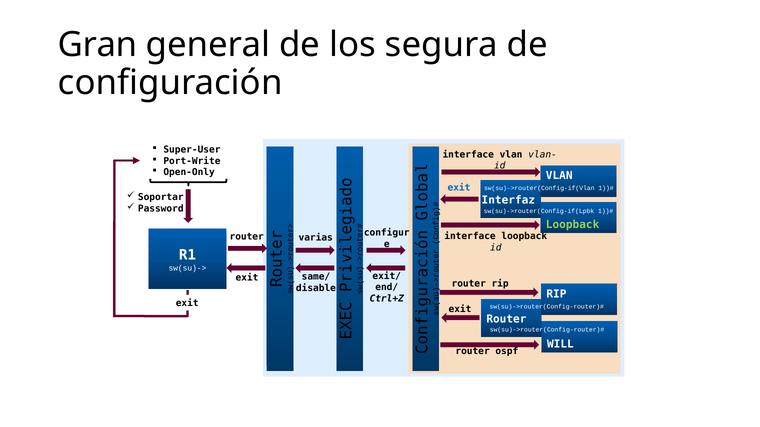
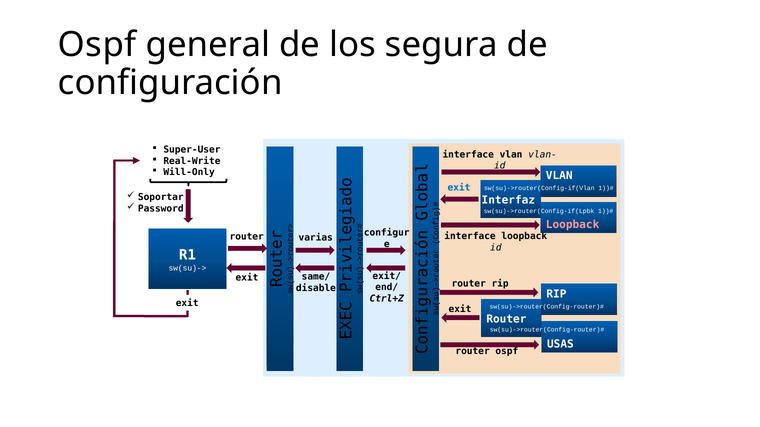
Gran: Gran -> Ospf (97, 45)
Port-Write: Port-Write -> Real-Write (192, 161)
Open-Only: Open-Only -> Will-Only (189, 172)
Loopback colour: light green -> pink (573, 225)
WILL: WILL -> USAS (560, 344)
